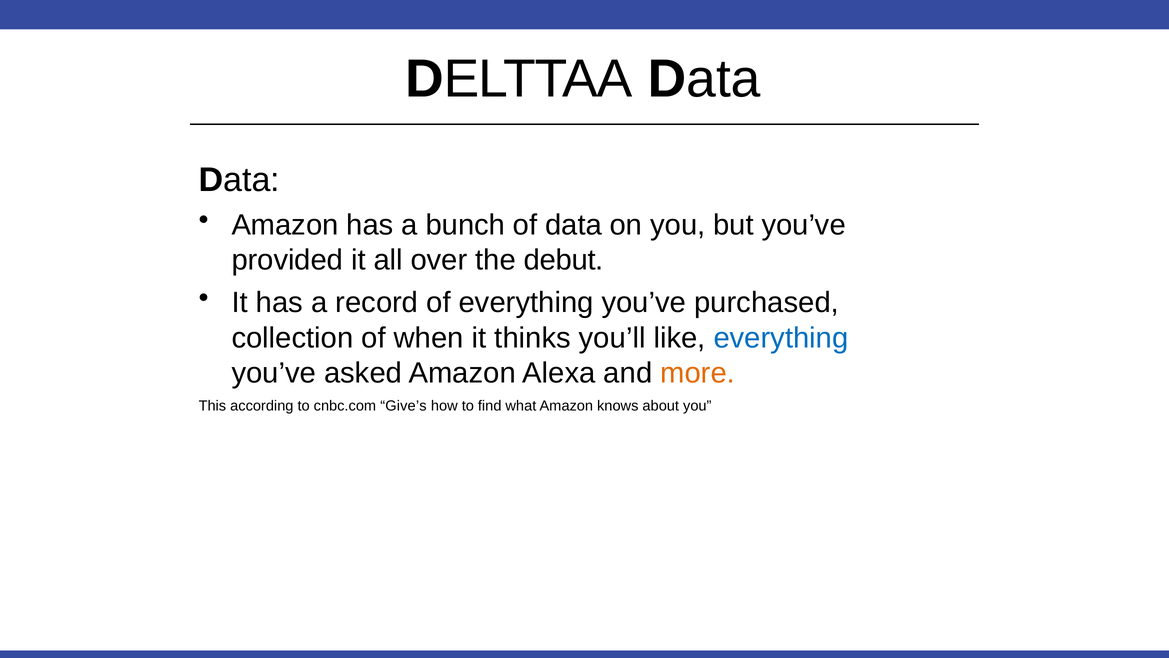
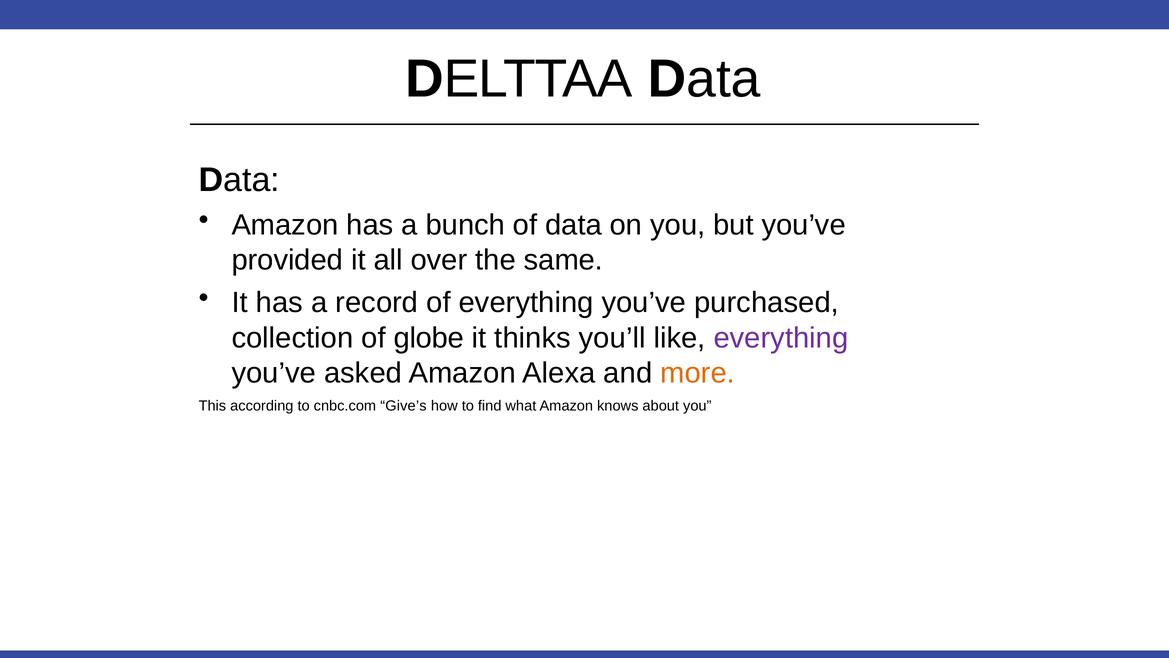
debut: debut -> same (563, 260)
when: when -> globe (429, 338)
everything colour: blue -> purple (781, 338)
